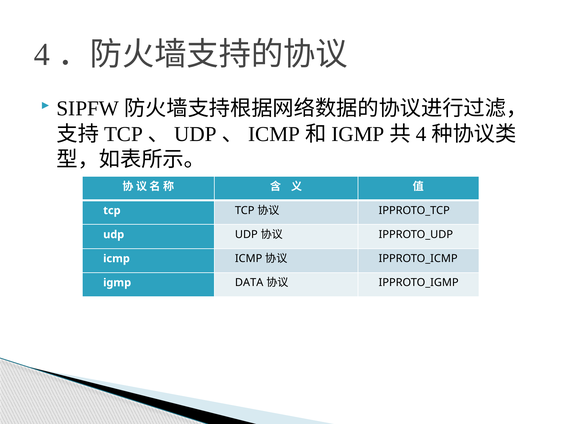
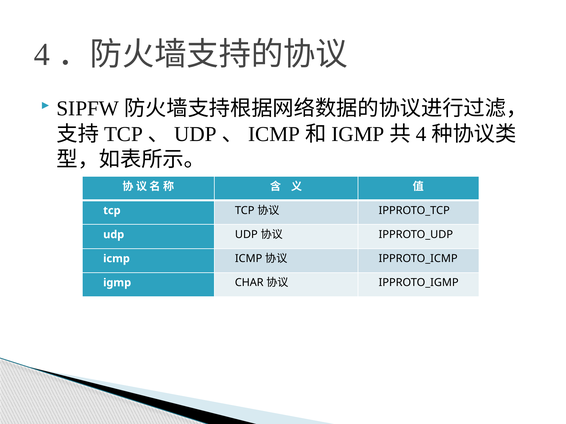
DATA: DATA -> CHAR (249, 283)
